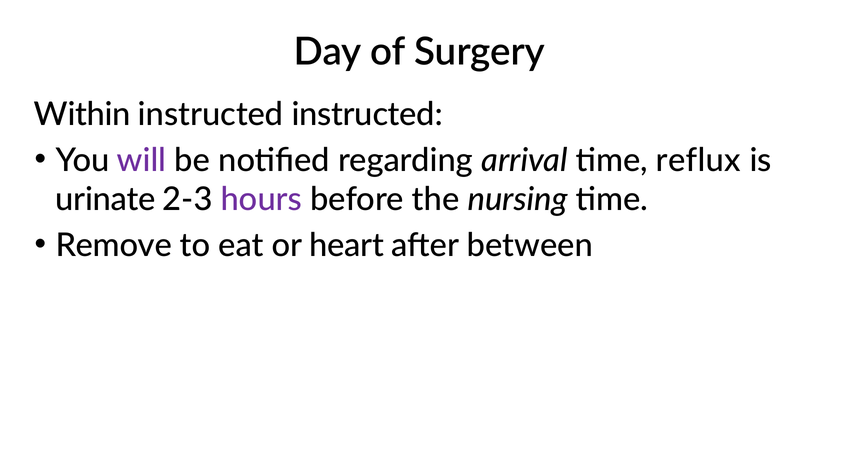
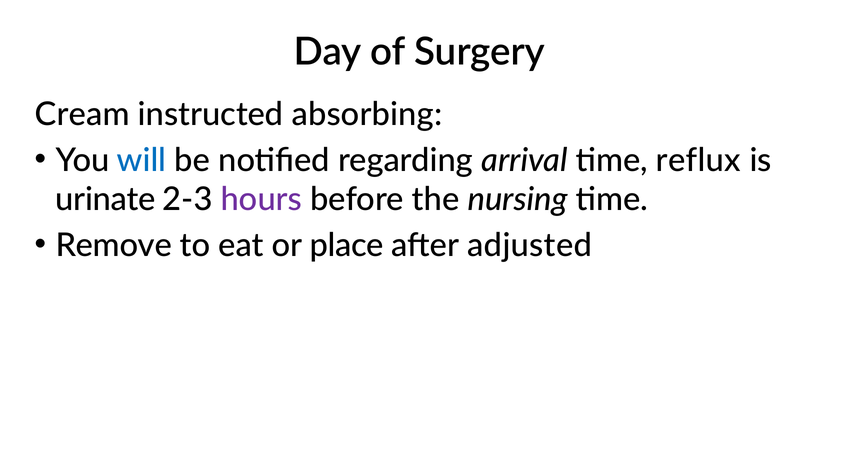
Within: Within -> Cream (82, 114)
instructed instructed: instructed -> absorbing (367, 114)
will colour: purple -> blue (142, 160)
heart: heart -> place (347, 245)
between: between -> adjusted (530, 245)
